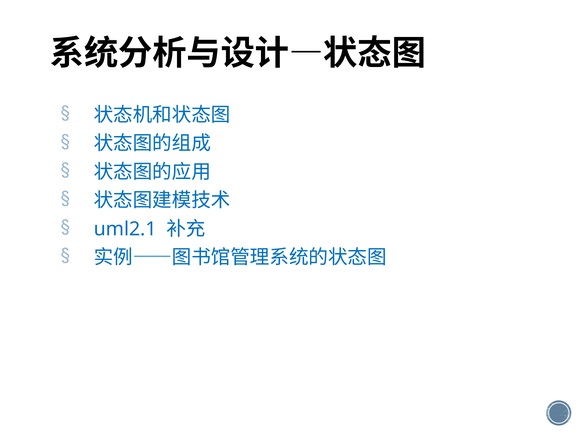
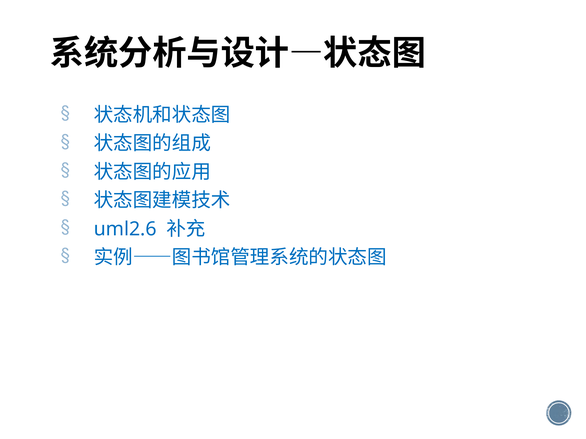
uml2.1: uml2.1 -> uml2.6 (125, 229)
